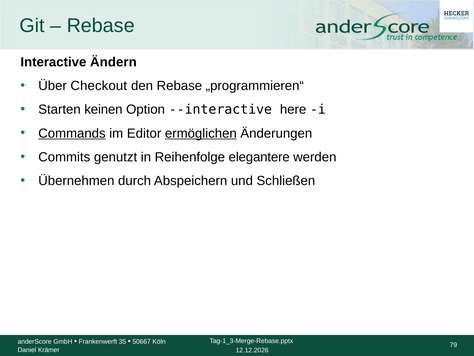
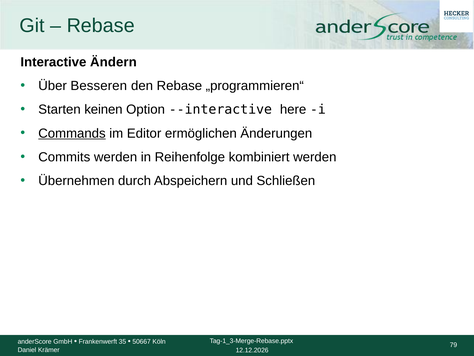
Checkout: Checkout -> Besseren (99, 86)
ermöglichen underline: present -> none (201, 133)
Commits genutzt: genutzt -> werden (116, 157)
elegantere: elegantere -> kombiniert (259, 157)
